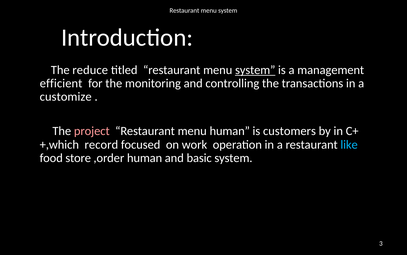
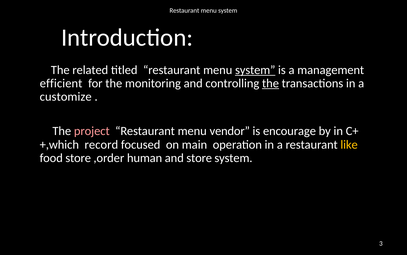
reduce: reduce -> related (90, 70)
the underline: none -> present (271, 83)
menu human: human -> vendor (230, 131)
customers: customers -> encourage (289, 131)
work: work -> main (194, 144)
like colour: light blue -> yellow (349, 144)
and basic: basic -> store (199, 158)
